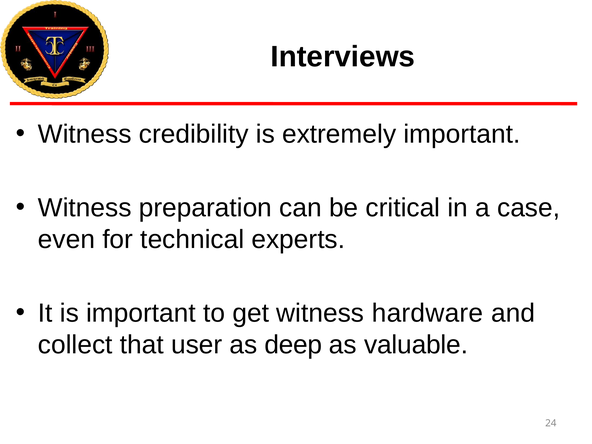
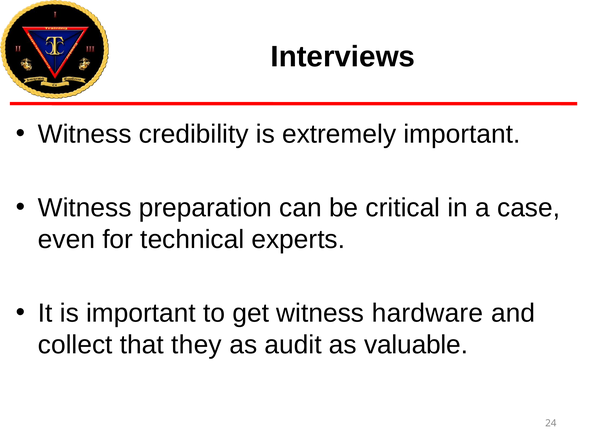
user: user -> they (197, 345)
deep: deep -> audit (293, 345)
